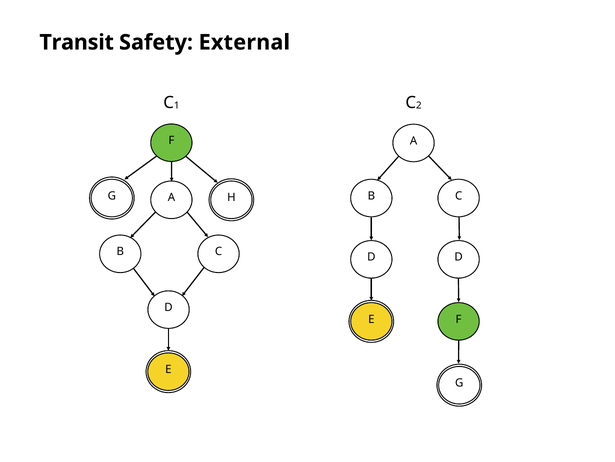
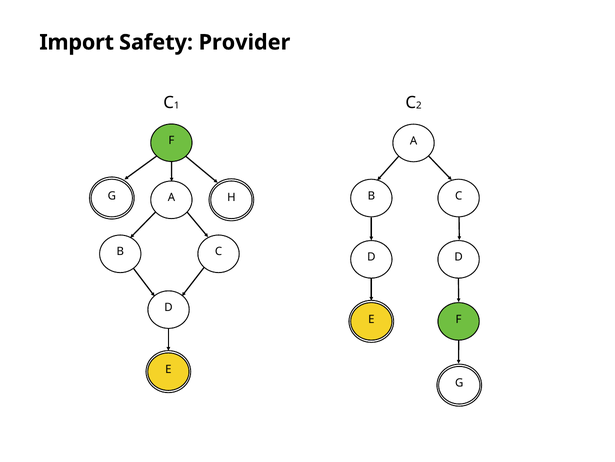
Transit: Transit -> Import (77, 42)
External: External -> Provider (244, 42)
